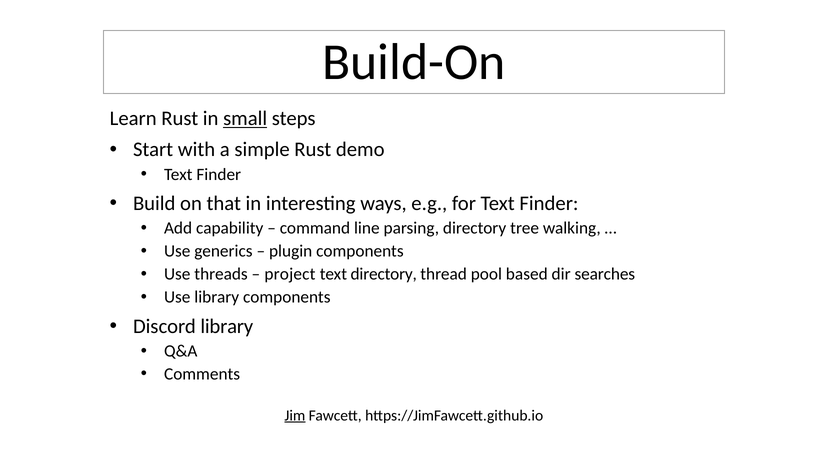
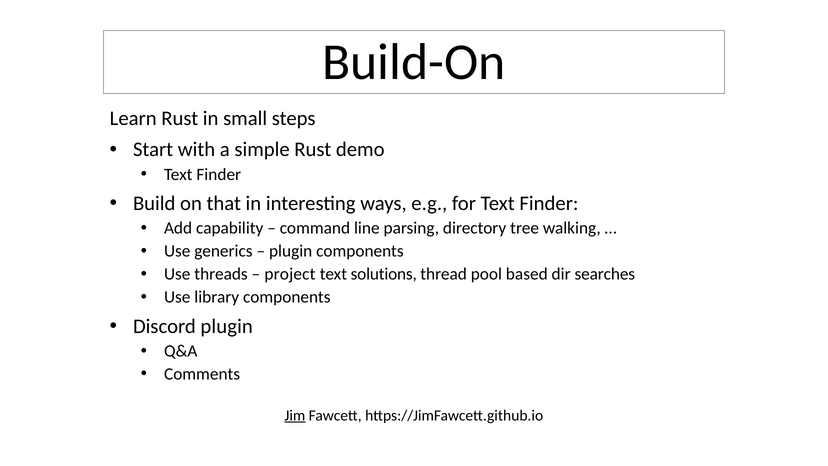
small underline: present -> none (245, 118)
text directory: directory -> solutions (384, 274)
Discord library: library -> plugin (227, 326)
